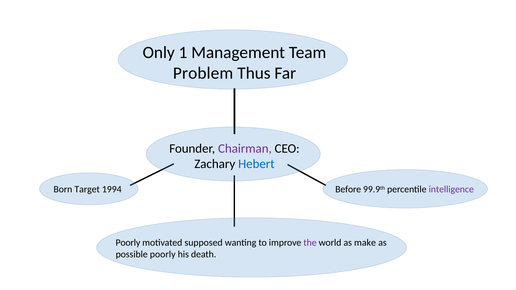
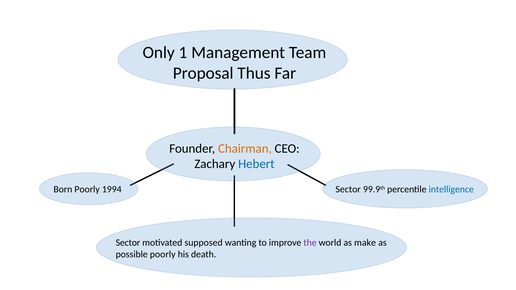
Problem: Problem -> Proposal (203, 73)
Chairman colour: purple -> orange (245, 149)
Born Target: Target -> Poorly (87, 190)
Before: Before -> Sector (348, 190)
intelligence colour: purple -> blue (451, 190)
Poorly: Poorly -> Sector (128, 243)
